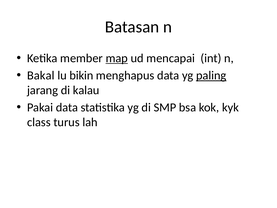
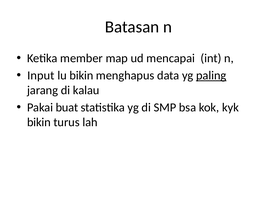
map underline: present -> none (117, 58)
Bakal: Bakal -> Input (41, 75)
Pakai data: data -> buat (67, 107)
class: class -> bikin (39, 122)
